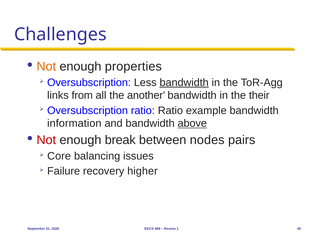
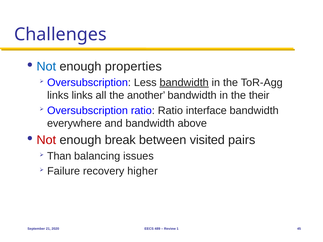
Not colour: orange -> blue (46, 67)
links from: from -> links (82, 96)
example: example -> interface (206, 111)
information: information -> everywhere (74, 124)
above underline: present -> none (192, 124)
nodes: nodes -> visited (207, 140)
Core: Core -> Than (59, 156)
